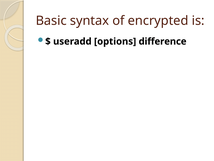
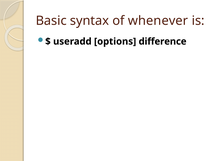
encrypted: encrypted -> whenever (158, 21)
